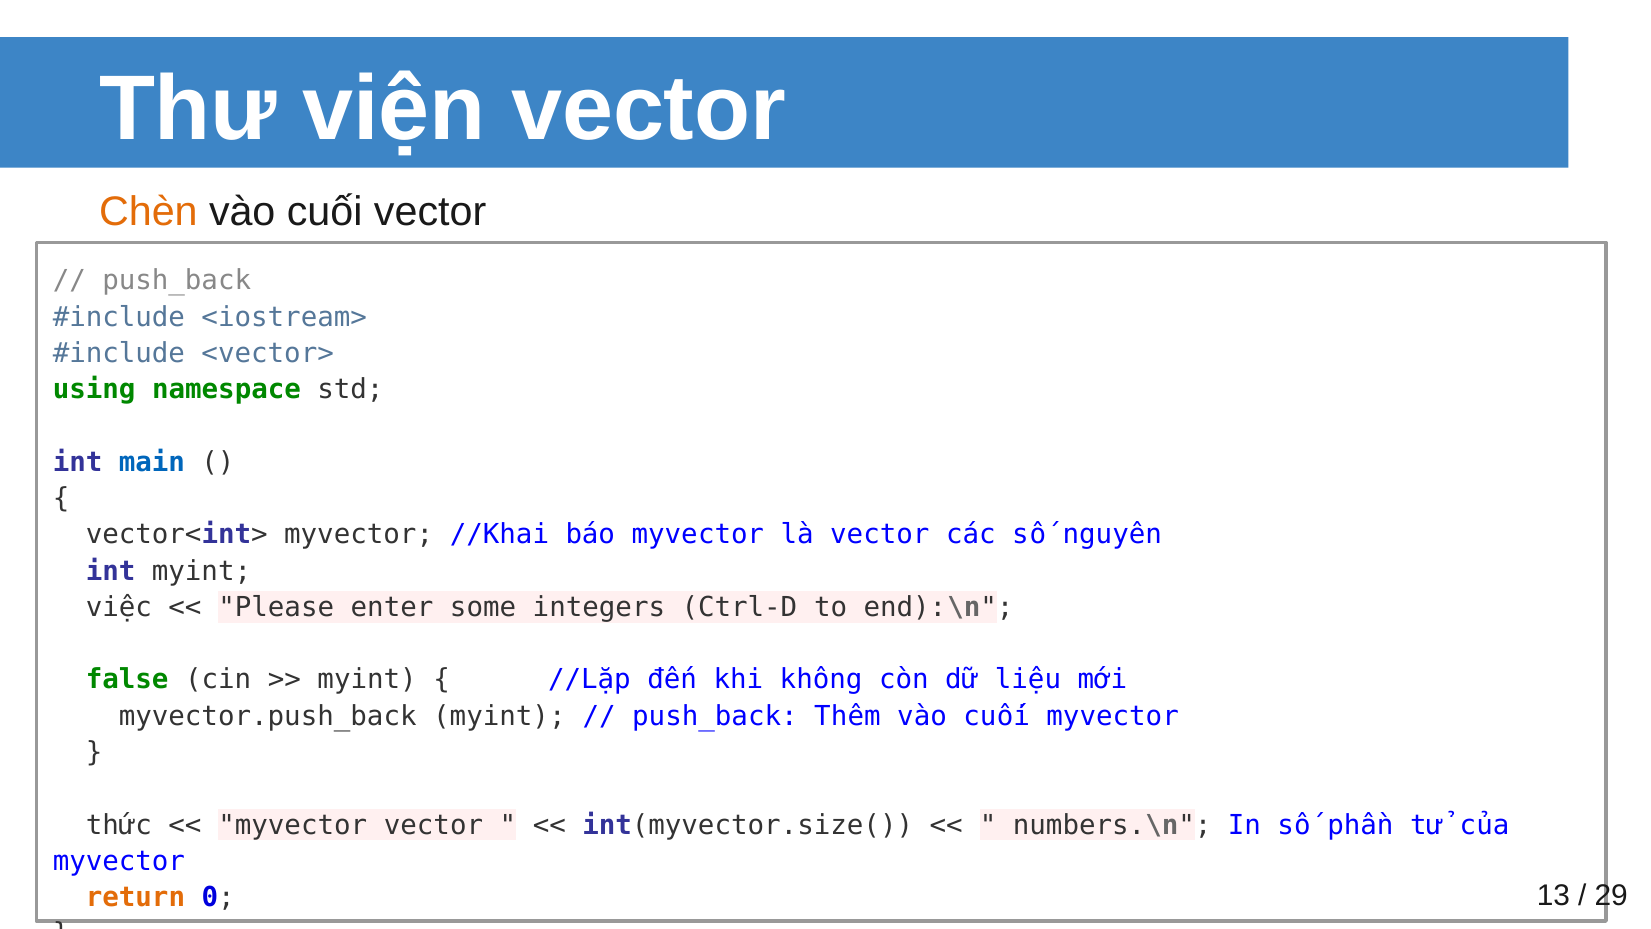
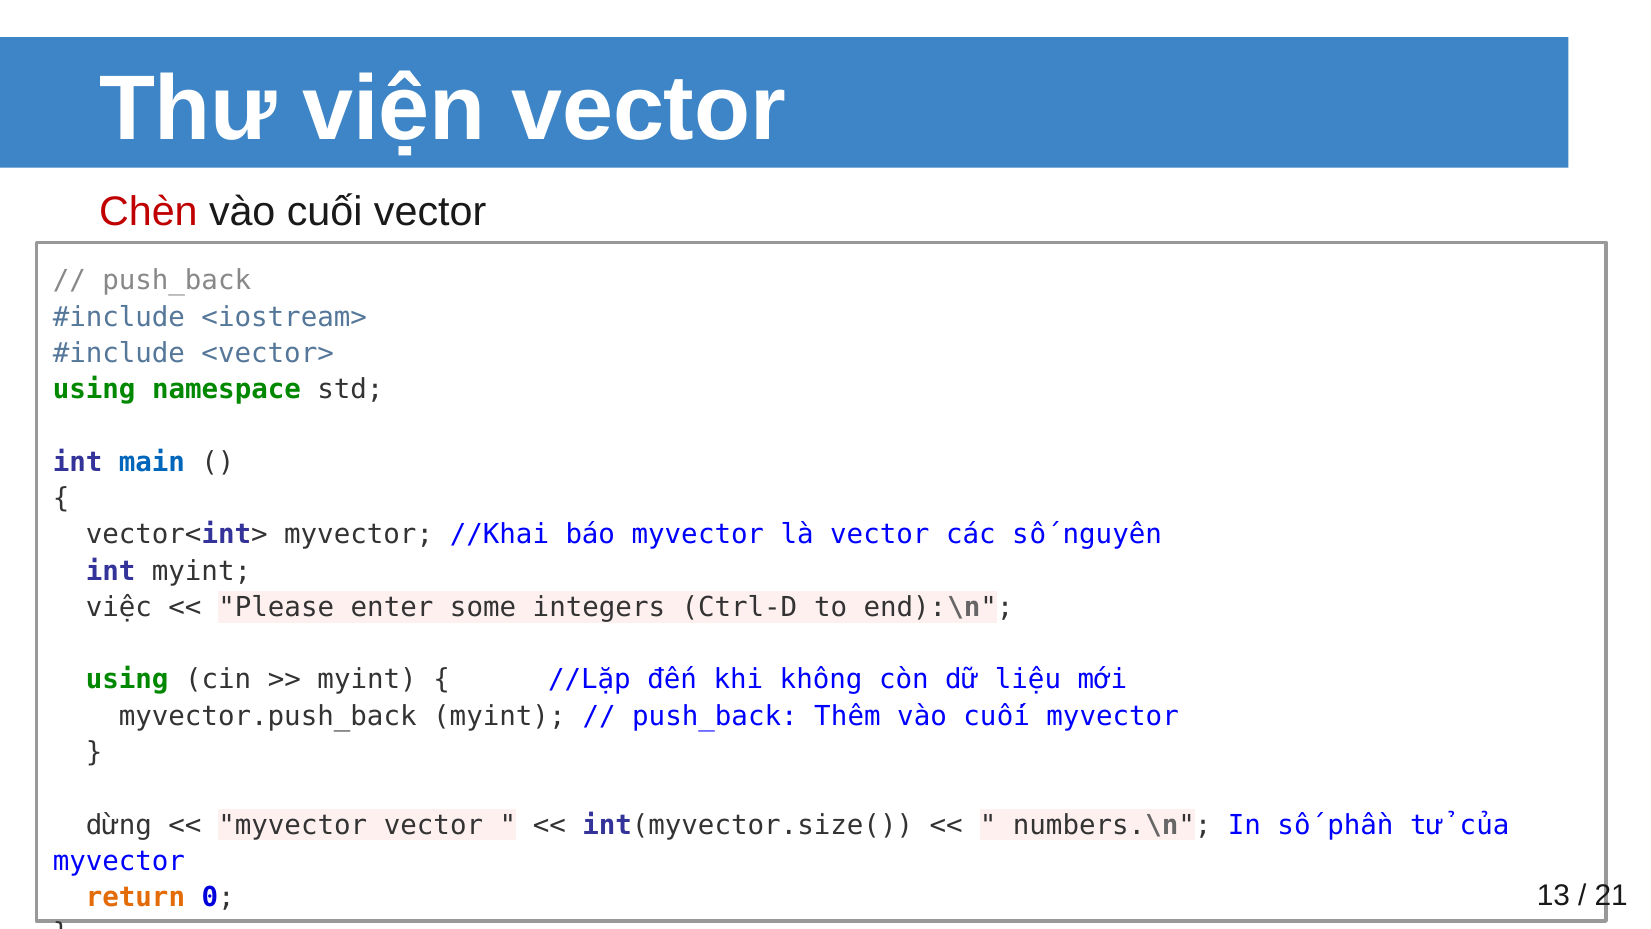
Chèn colour: orange -> red (148, 212)
false: false -> using (127, 680)
thức: thức -> dừng (119, 825)
29: 29 -> 21 (1611, 895)
